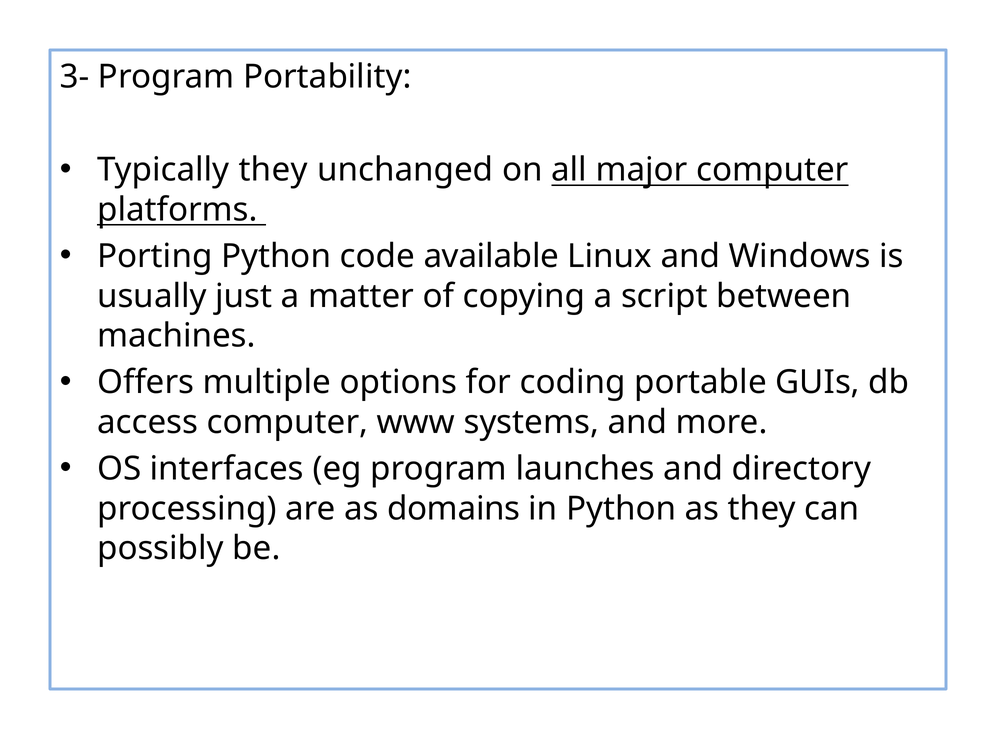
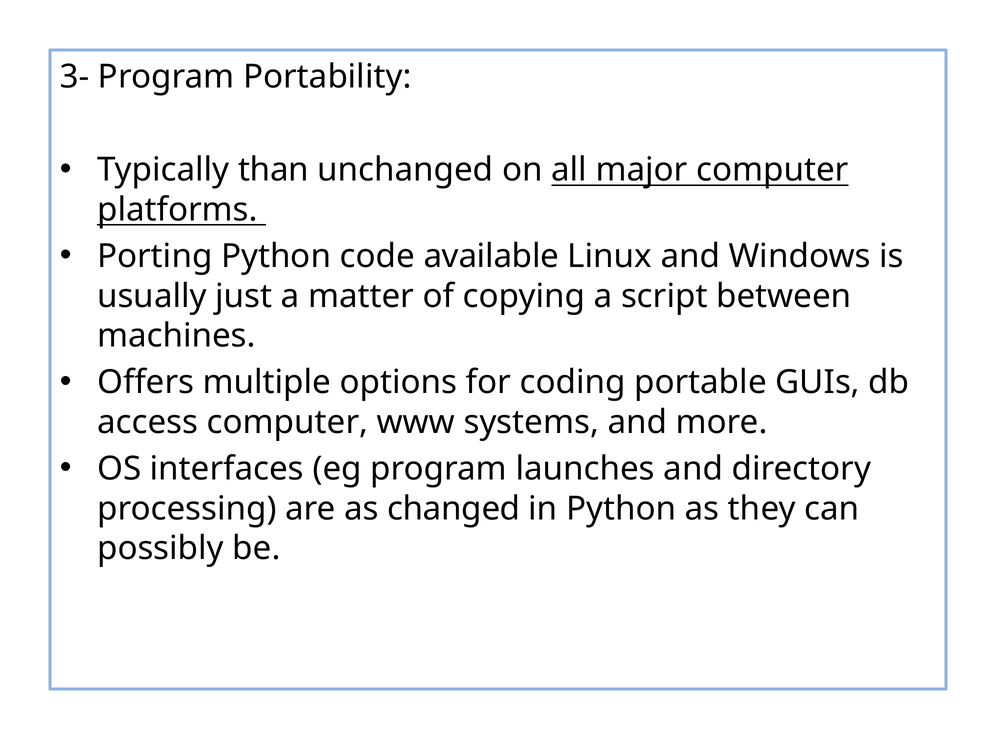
Typically they: they -> than (273, 170)
domains: domains -> changed (454, 509)
